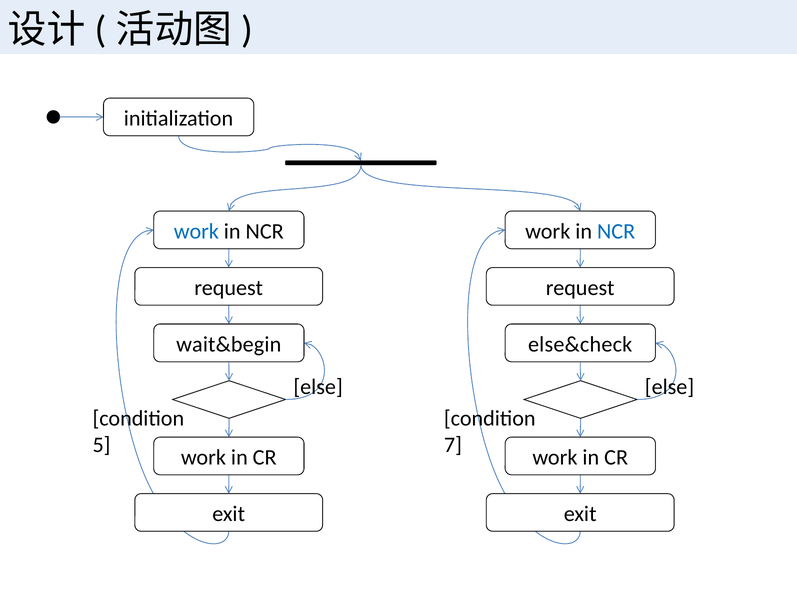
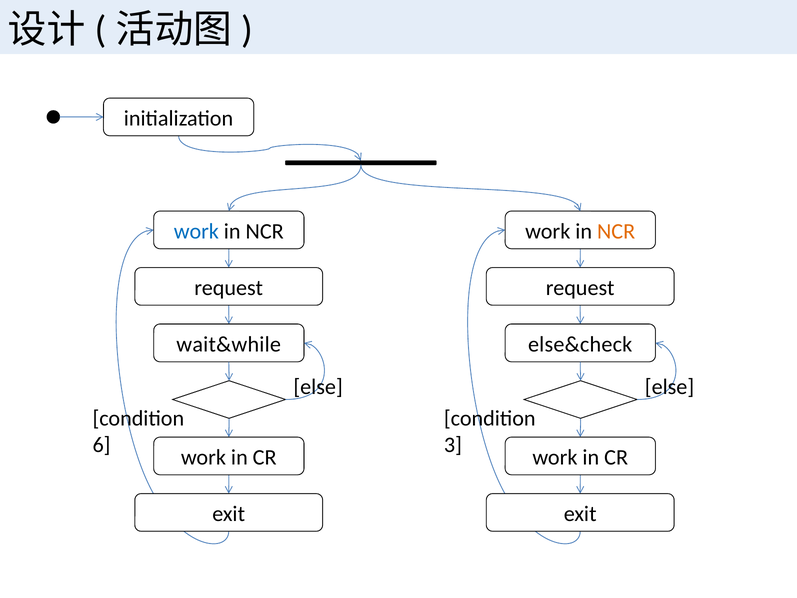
NCR colour: blue -> orange (616, 231)
wait&begin: wait&begin -> wait&while (229, 344)
5: 5 -> 6 (101, 445)
7: 7 -> 3 (453, 445)
